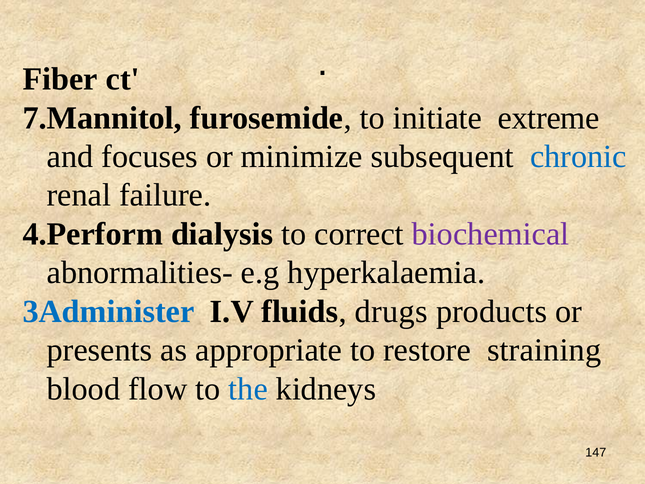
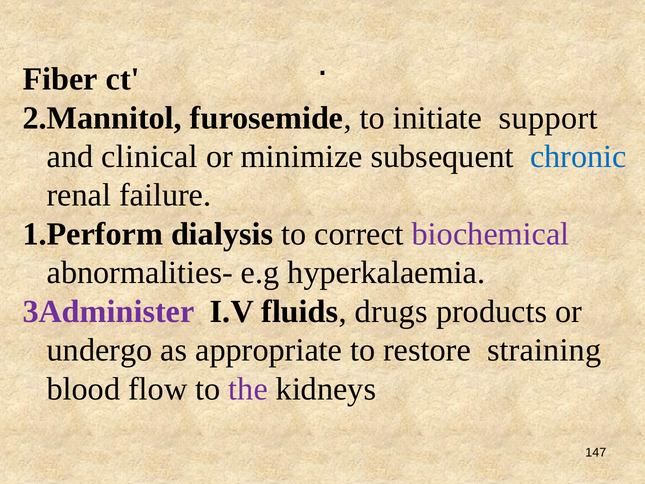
7.Mannitol: 7.Mannitol -> 2.Mannitol (102, 118)
extreme: extreme -> support (548, 118)
focuses: focuses -> clinical (150, 157)
4.Perform: 4.Perform -> 1.Perform (93, 234)
3Administer colour: blue -> purple (108, 311)
presents: presents -> undergo (100, 350)
the colour: blue -> purple (248, 389)
